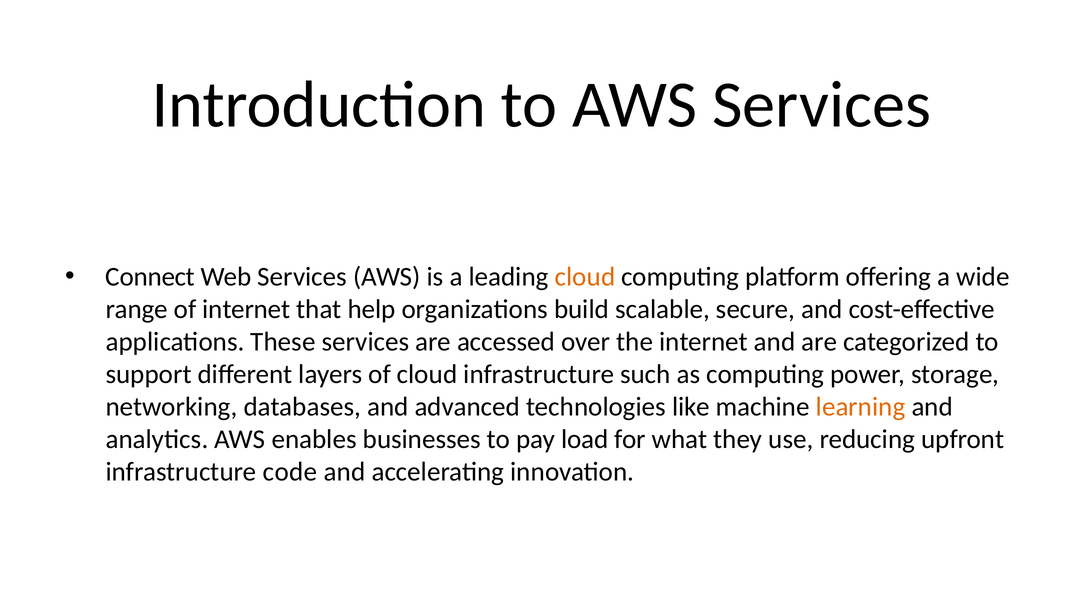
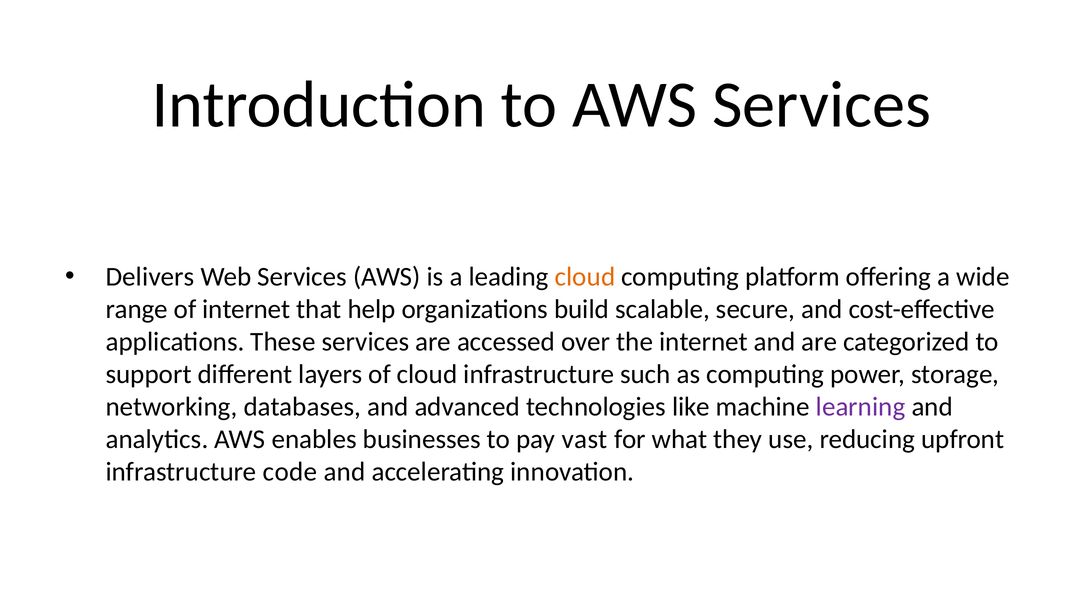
Connect: Connect -> Delivers (150, 277)
learning colour: orange -> purple (861, 407)
load: load -> vast (585, 439)
